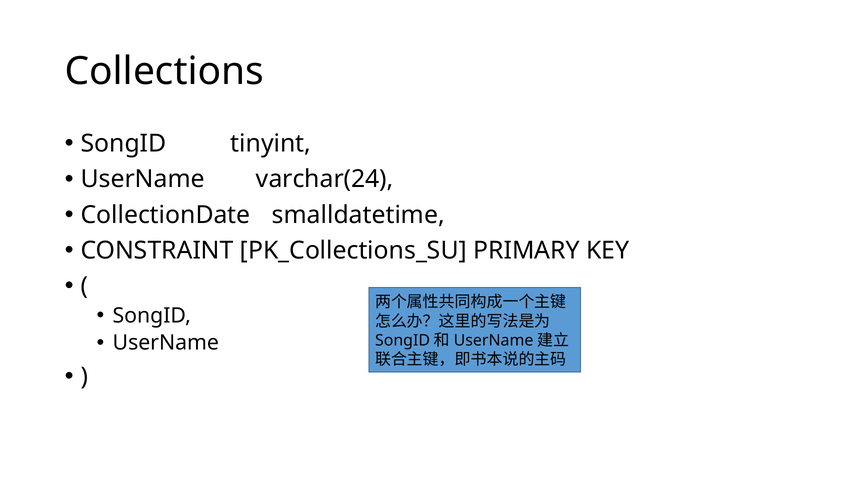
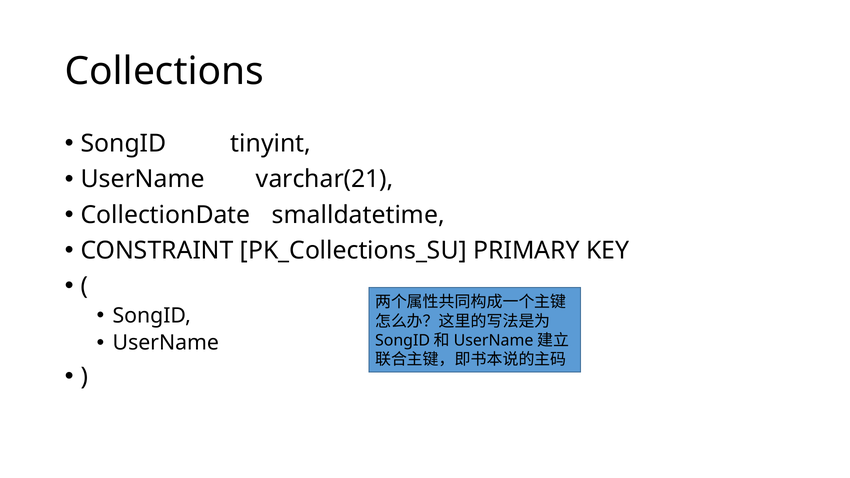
varchar(24: varchar(24 -> varchar(21 (325, 179)
